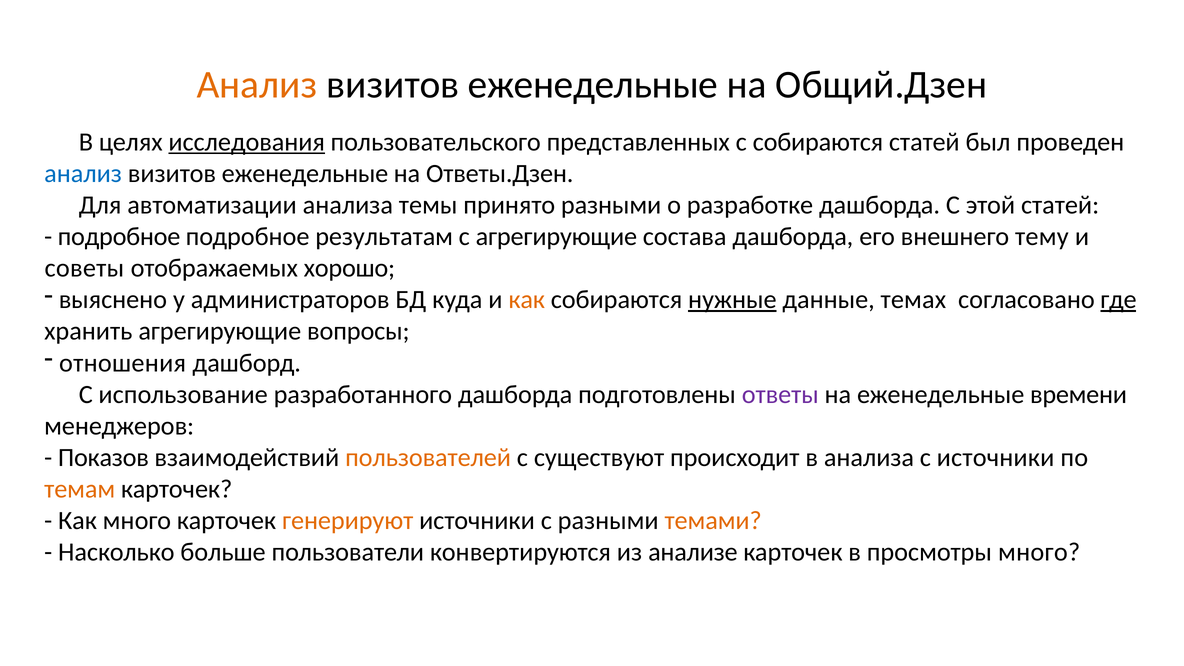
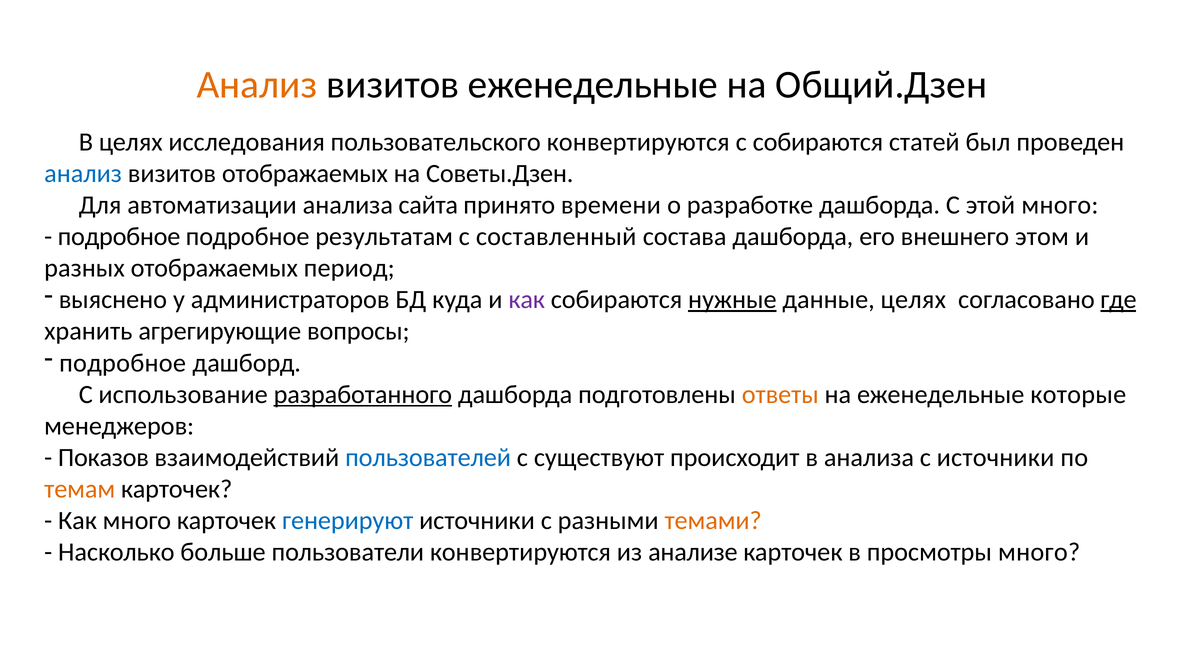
исследования underline: present -> none (247, 142)
пользовательского представленных: представленных -> конвертируются (638, 142)
еженедельные: еженедельные -> отображаемых (305, 173)
Ответы.Дзен: Ответы.Дзен -> Советы.Дзен (500, 173)
темы: темы -> сайта (428, 205)
принято разными: разными -> времени (611, 205)
этой статей: статей -> много (1060, 205)
с агрегирующие: агрегирующие -> составленный (556, 237)
тему: тему -> этом (1042, 237)
советы: советы -> разных (85, 268)
хорошо: хорошо -> период (349, 268)
как colour: orange -> purple (527, 300)
данные темах: темах -> целях (913, 300)
отношения: отношения -> подробное (123, 363)
разработанного underline: none -> present (363, 394)
ответы colour: purple -> orange (780, 394)
времени: времени -> которые (1078, 394)
пользователей colour: orange -> blue (428, 458)
генерируют colour: orange -> blue (348, 521)
